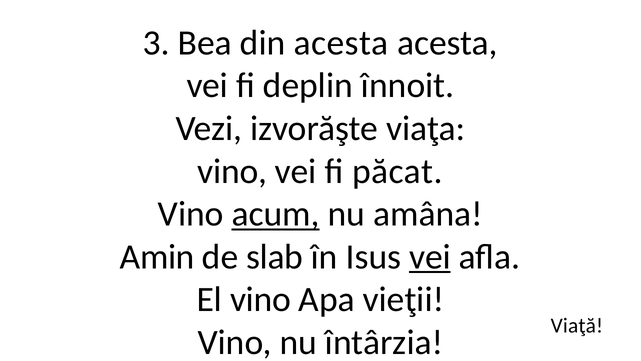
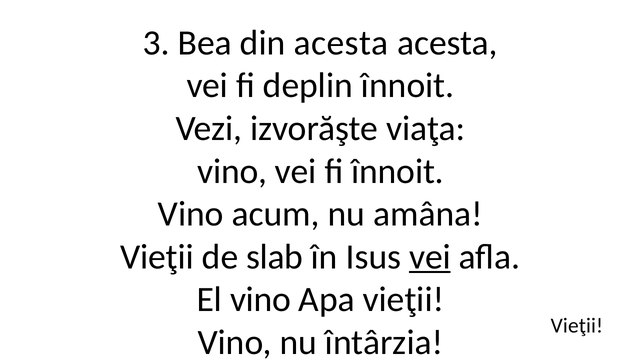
fi păcat: păcat -> înnoit (398, 171)
acum underline: present -> none (276, 214)
Amin: Amin -> Vieţii (157, 256)
Viaţă: Viaţă -> Vieţii (577, 325)
